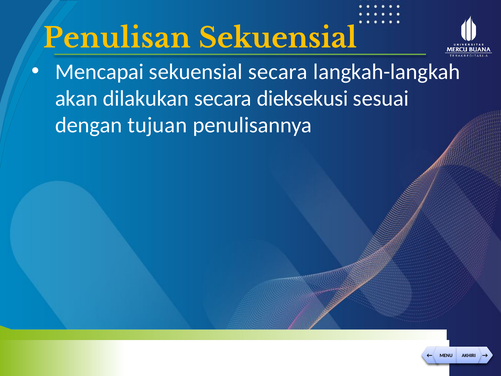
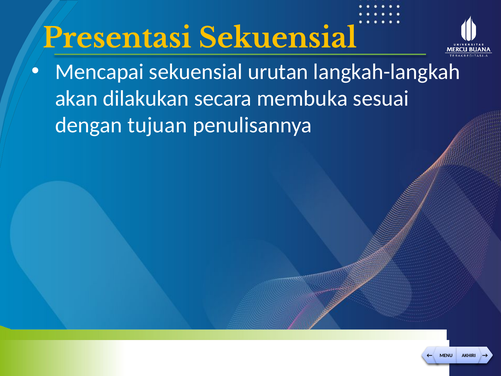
Penulisan: Penulisan -> Presentasi (117, 38)
sekuensial secara: secara -> urutan (278, 72)
dieksekusi: dieksekusi -> membuka (302, 98)
